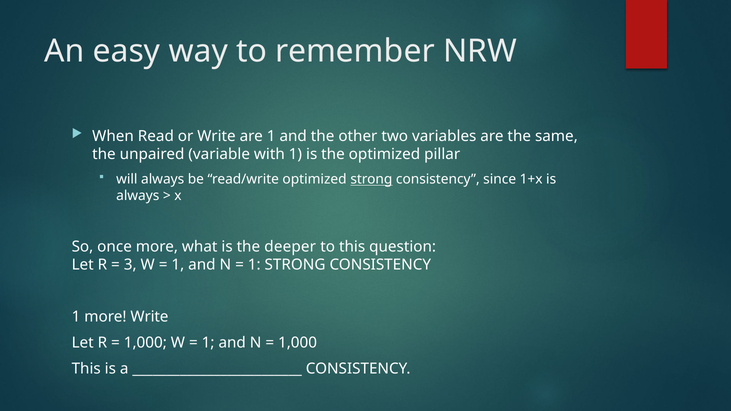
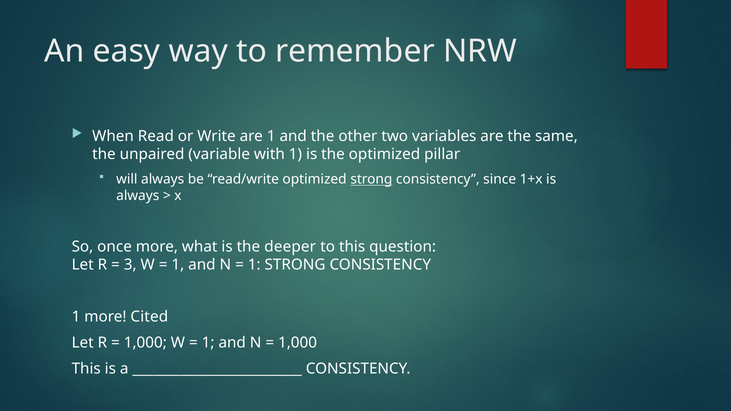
more Write: Write -> Cited (149, 317)
